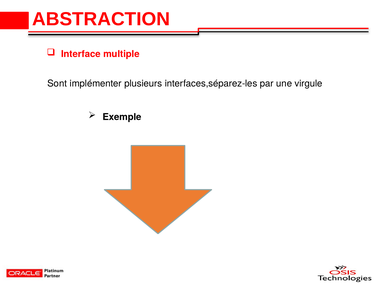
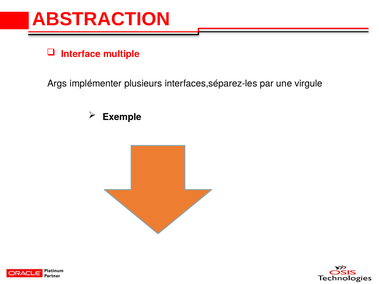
Sont: Sont -> Args (57, 83)
